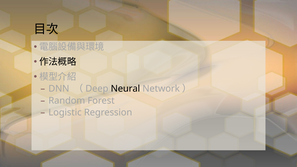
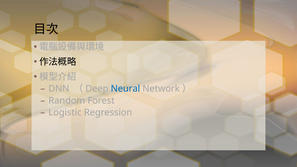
Neural colour: black -> blue (125, 89)
